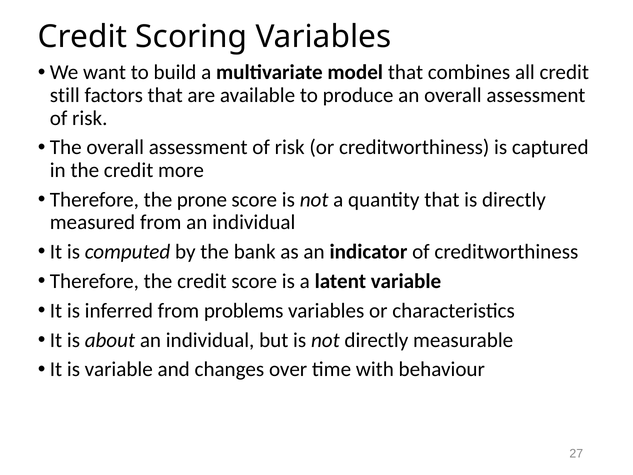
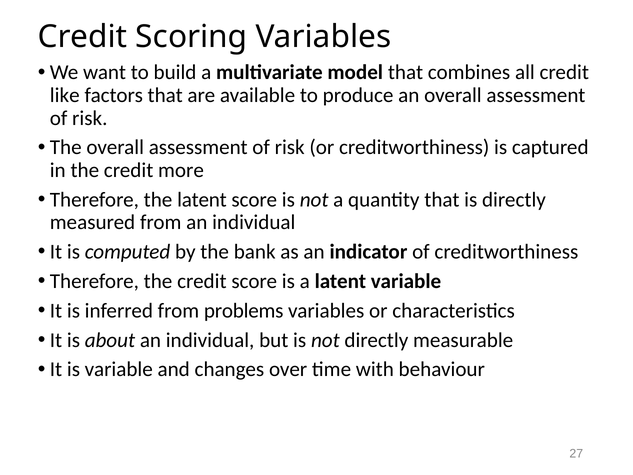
still: still -> like (65, 95)
the prone: prone -> latent (202, 200)
